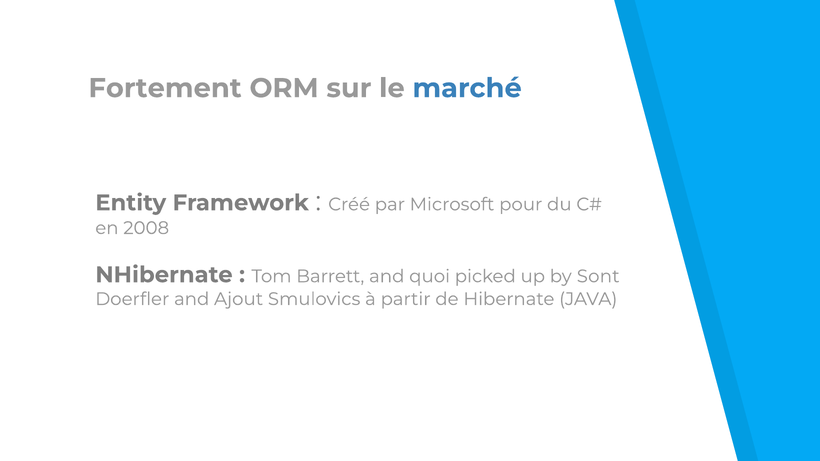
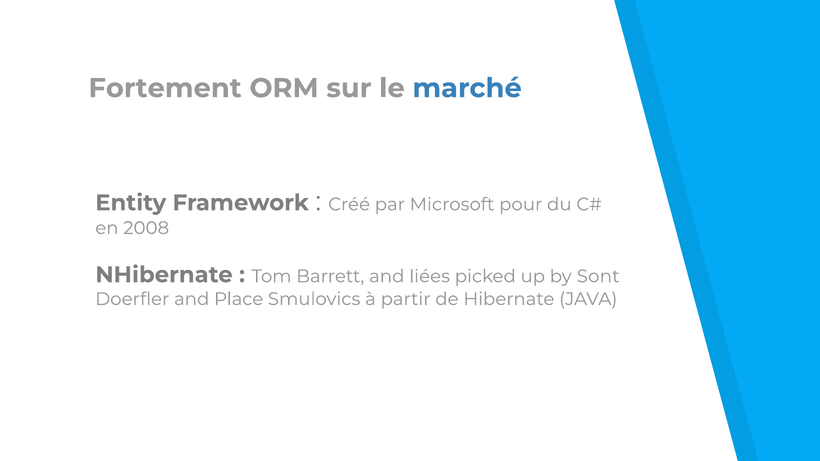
quoi: quoi -> liées (430, 276)
Ajout: Ajout -> Place (239, 299)
